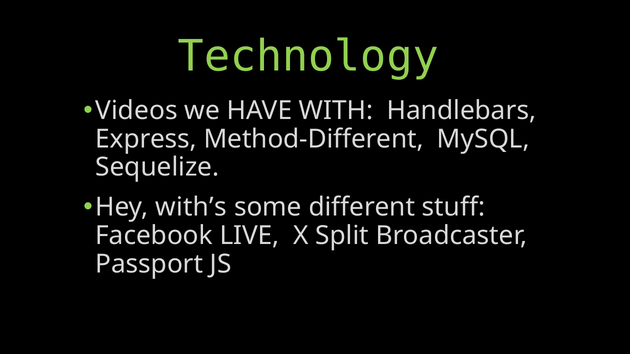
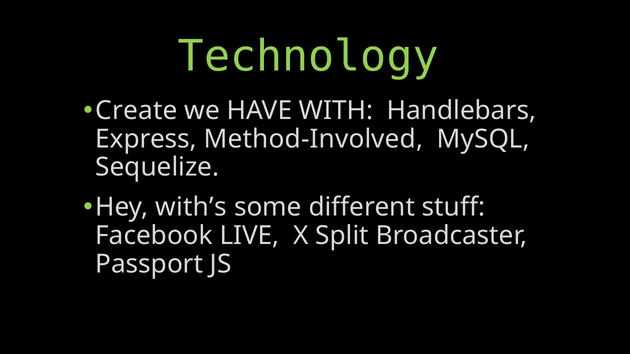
Videos: Videos -> Create (136, 111)
Method-Different: Method-Different -> Method-Involved (314, 139)
